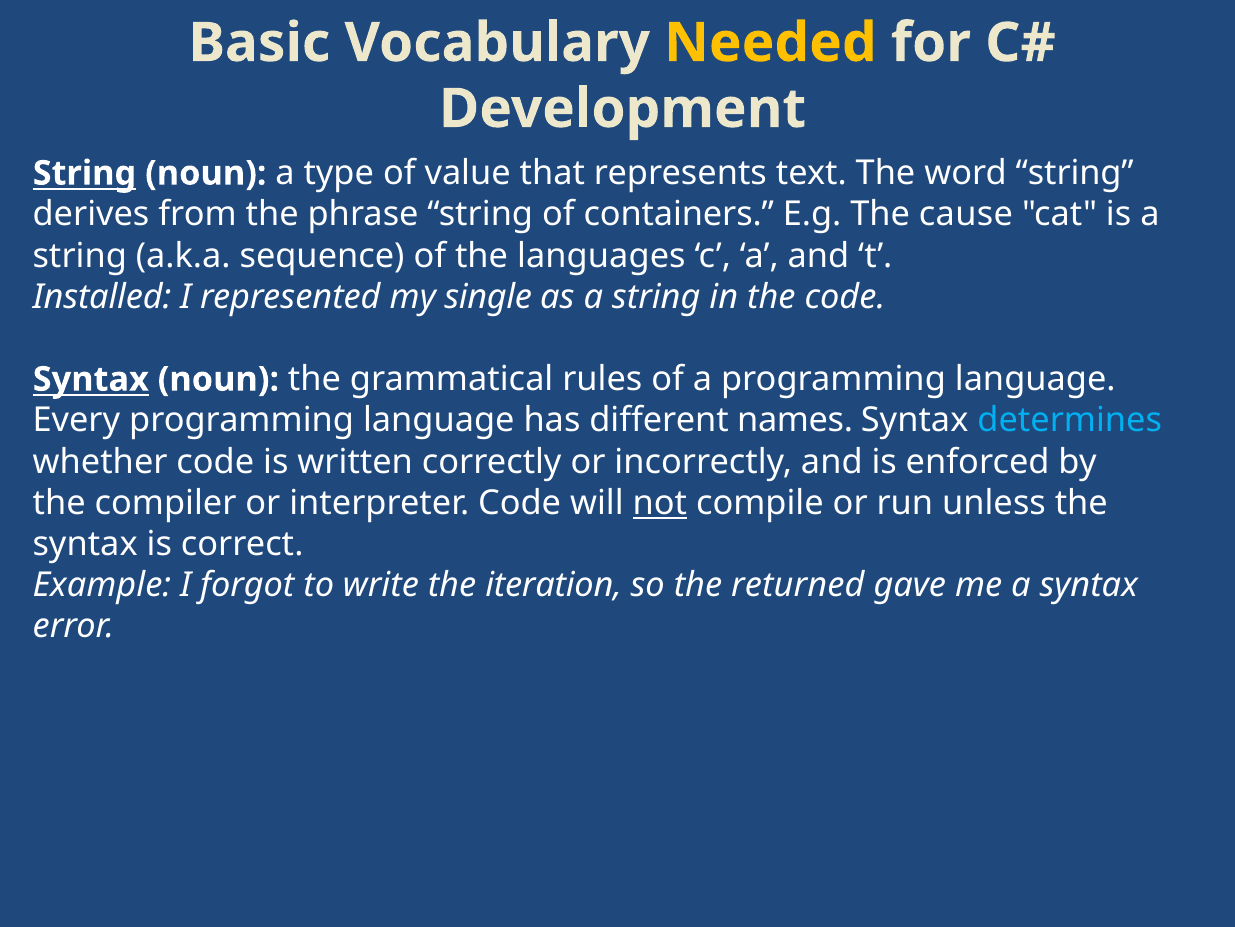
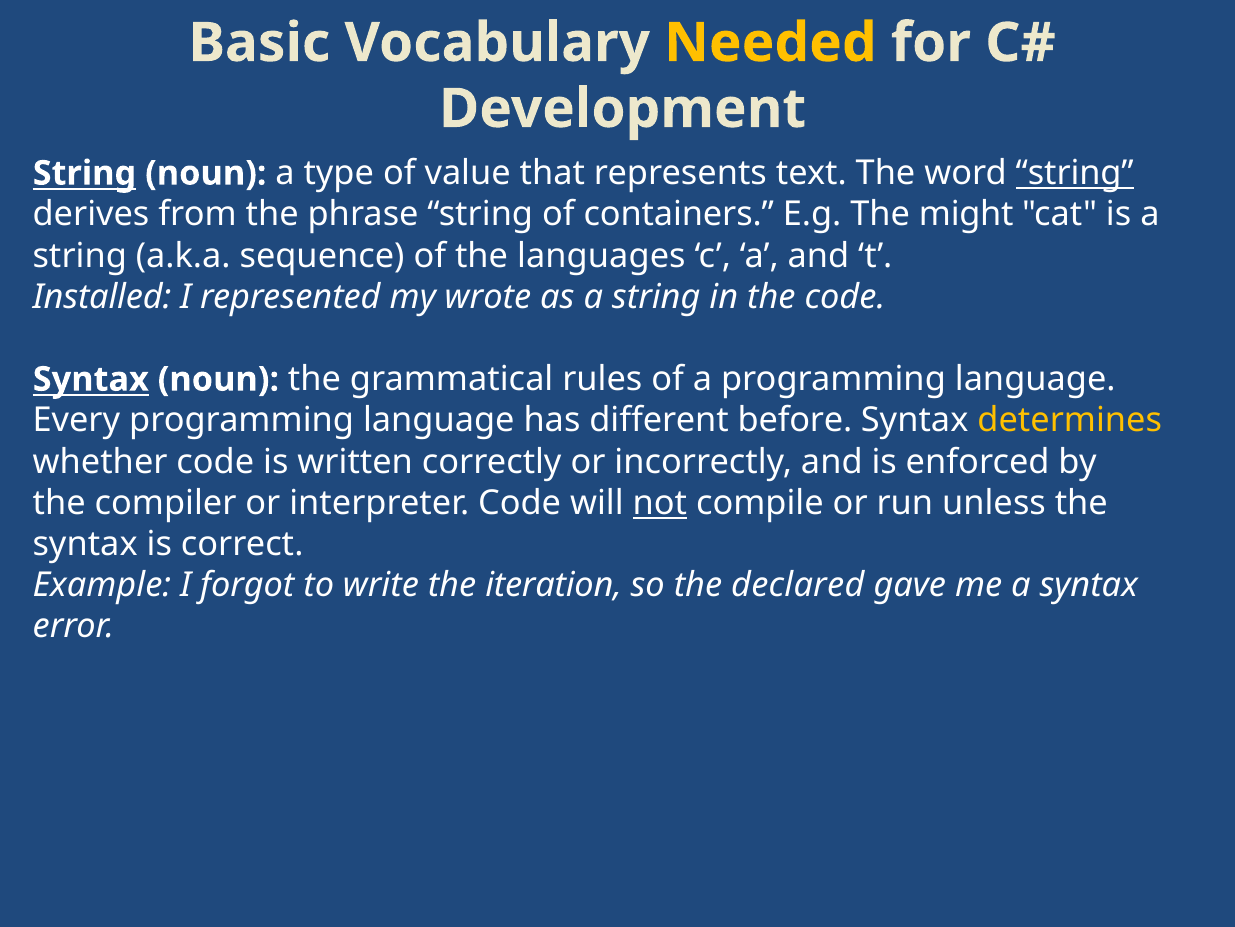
string underline: none -> present (1075, 173)
cause: cause -> might (966, 214)
single: single -> wrote (488, 297)
names: names -> before (795, 420)
determines colour: light blue -> yellow (1070, 420)
returned: returned -> declared (798, 585)
